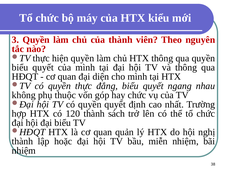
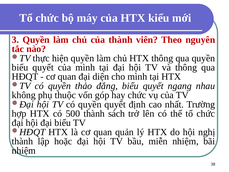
quyền thực: thực -> thảo (84, 86)
120: 120 -> 500 (73, 113)
